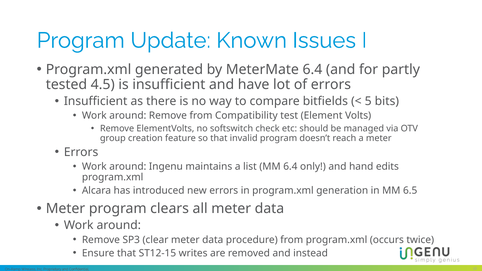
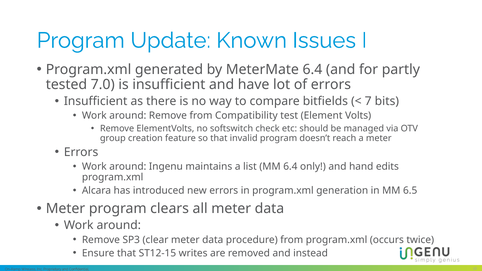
4.5: 4.5 -> 7.0 (103, 85)
5: 5 -> 7 (368, 101)
